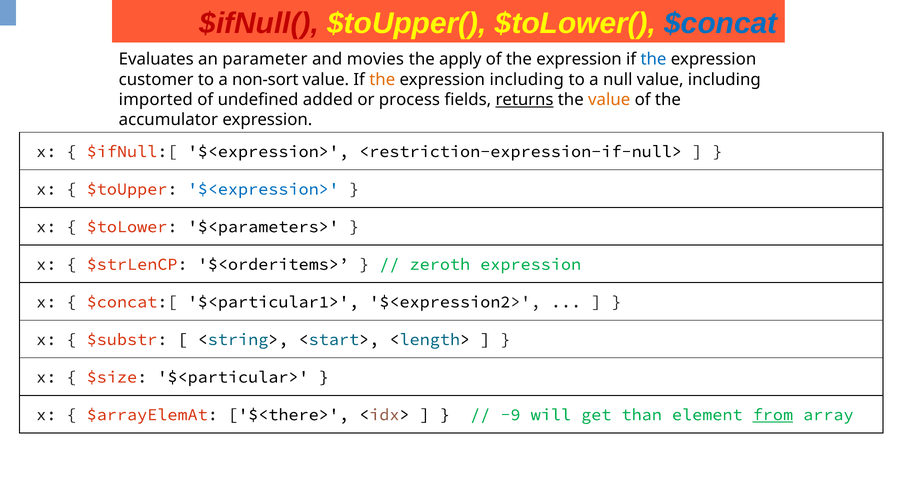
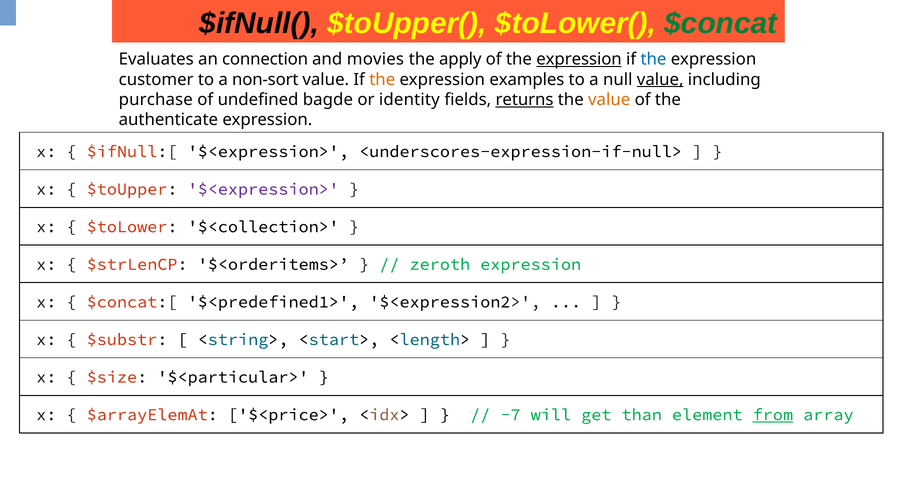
$ifNull( colour: red -> black (259, 23)
$concat colour: blue -> green (721, 23)
parameter: parameter -> connection (265, 59)
expression underline: none -> present (579, 59)
expression including: including -> examples (527, 80)
value underline: none -> present (660, 80)
imported: imported -> purchase (156, 100)
added: added -> bagde (328, 100)
process: process -> identity (409, 100)
accumulator: accumulator -> authenticate (168, 120)
<restriction-expression-if-null>: <restriction-expression-if-null> -> <underscores-expression-if-null> (521, 152)
$<expression> colour: blue -> purple (263, 189)
$<parameters>: $<parameters> -> $<collection> (263, 227)
$<particular1>: $<particular1> -> $<predefined1> (273, 302)
$<there>: $<there> -> $<price> (288, 415)
-9: -9 -> -7 (510, 415)
